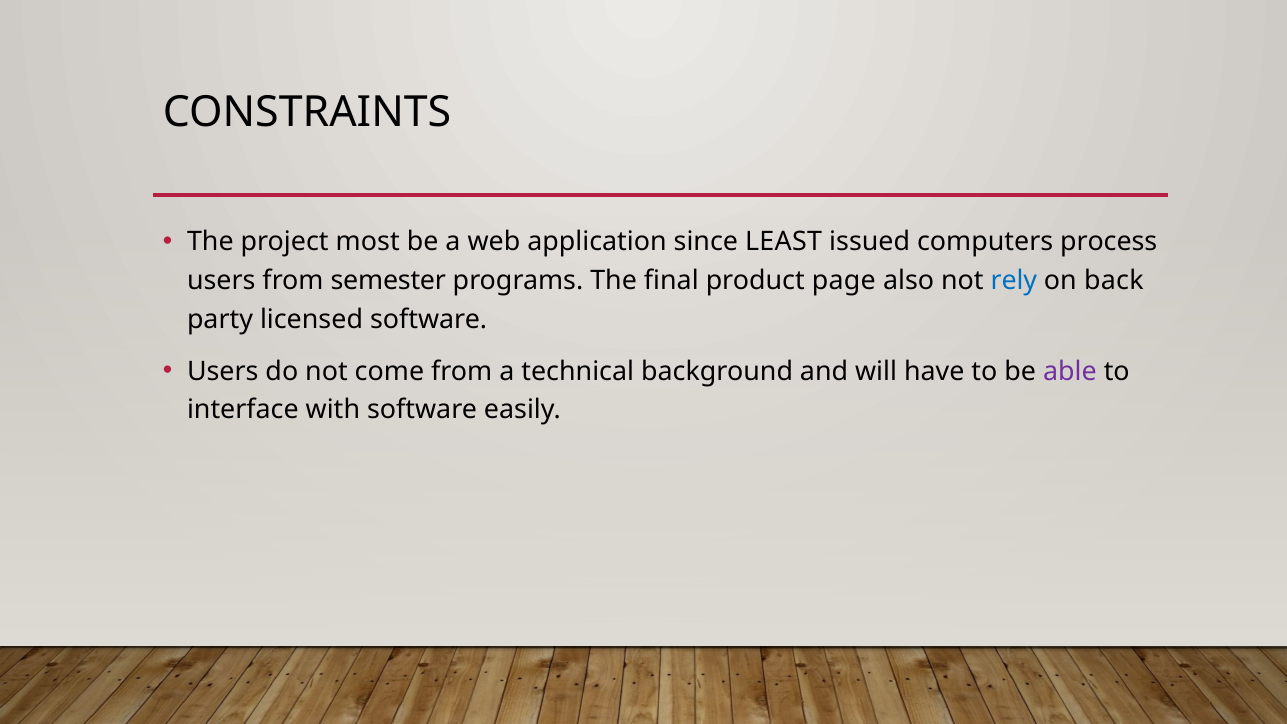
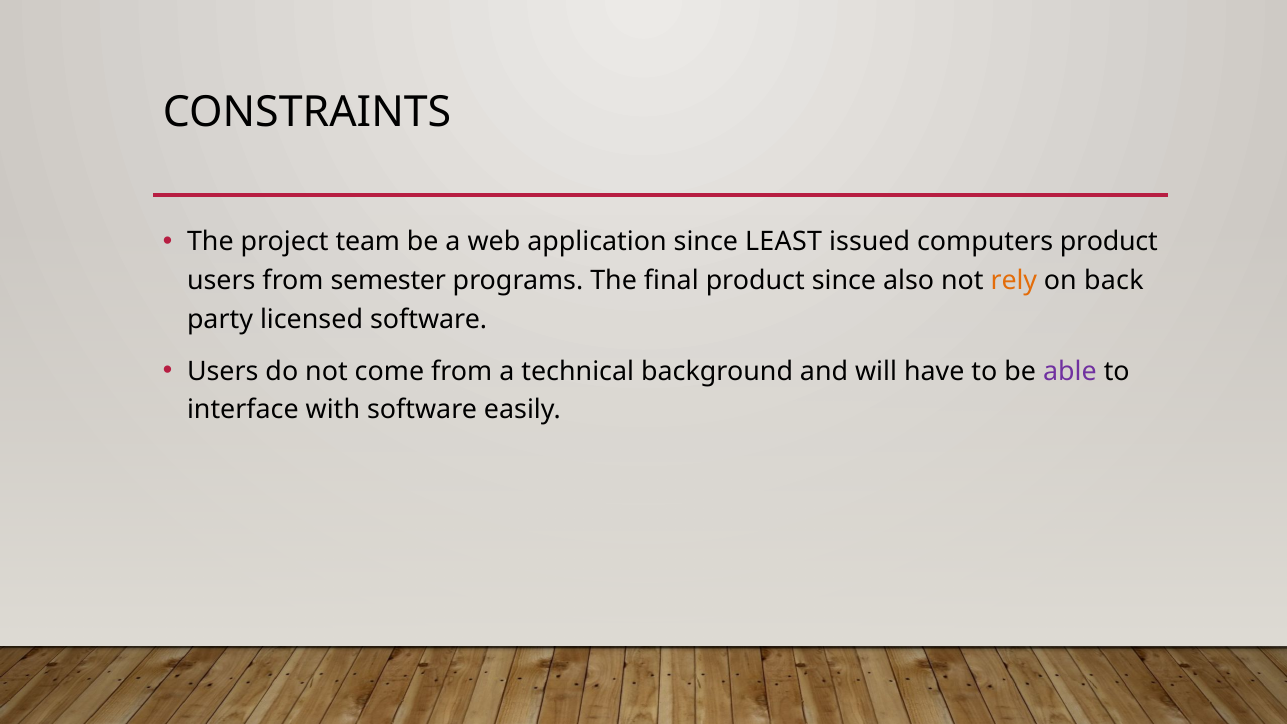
most: most -> team (368, 242)
computers process: process -> product (1109, 242)
product page: page -> since (844, 281)
rely colour: blue -> orange (1014, 281)
